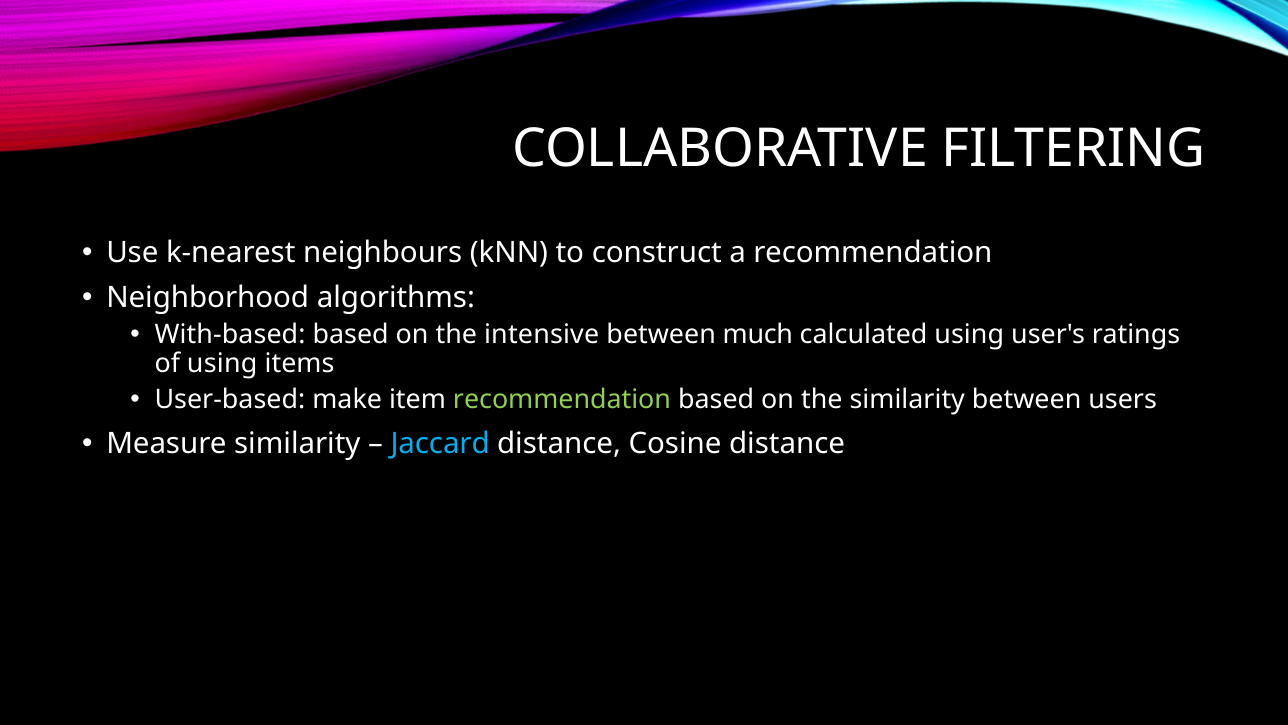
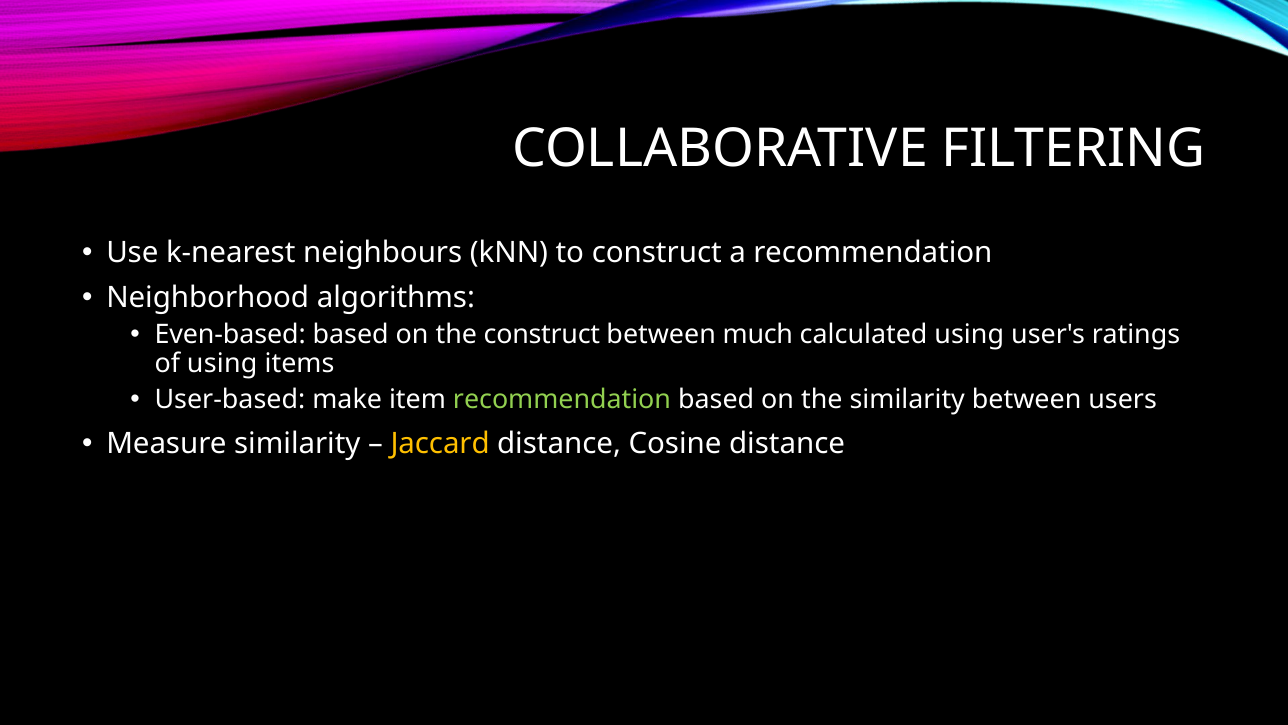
With-based: With-based -> Even-based (230, 335)
the intensive: intensive -> construct (542, 335)
Jaccard colour: light blue -> yellow (440, 443)
